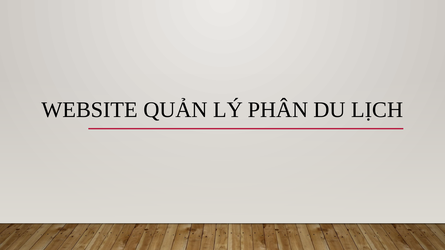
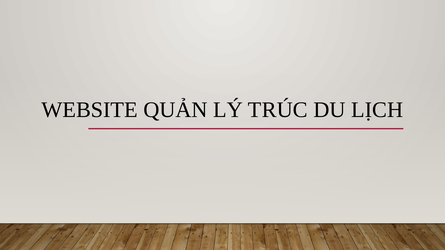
PHÂN: PHÂN -> TRÚC (278, 110)
